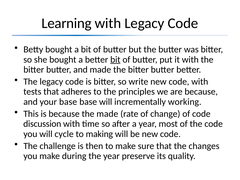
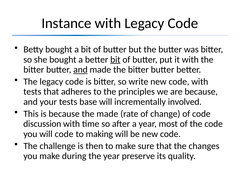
Learning: Learning -> Instance (66, 23)
and underline: none -> present (80, 70)
your base: base -> tests (68, 102)
working: working -> involved (185, 102)
will cycle: cycle -> code (64, 134)
